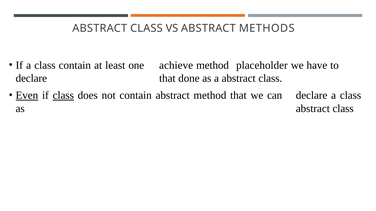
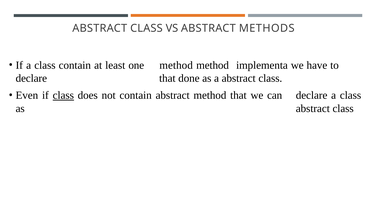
one achieve: achieve -> method (176, 65)
placeholder: placeholder -> implementa (262, 65)
Even underline: present -> none (27, 96)
